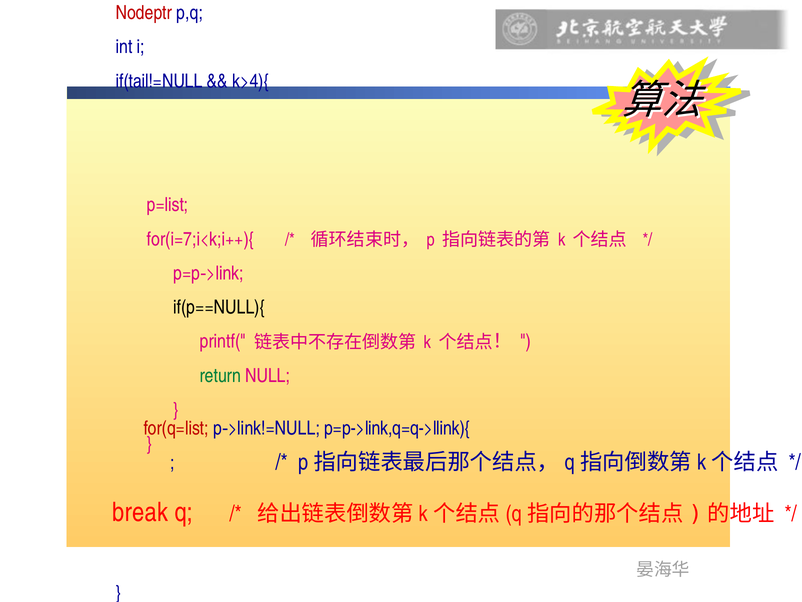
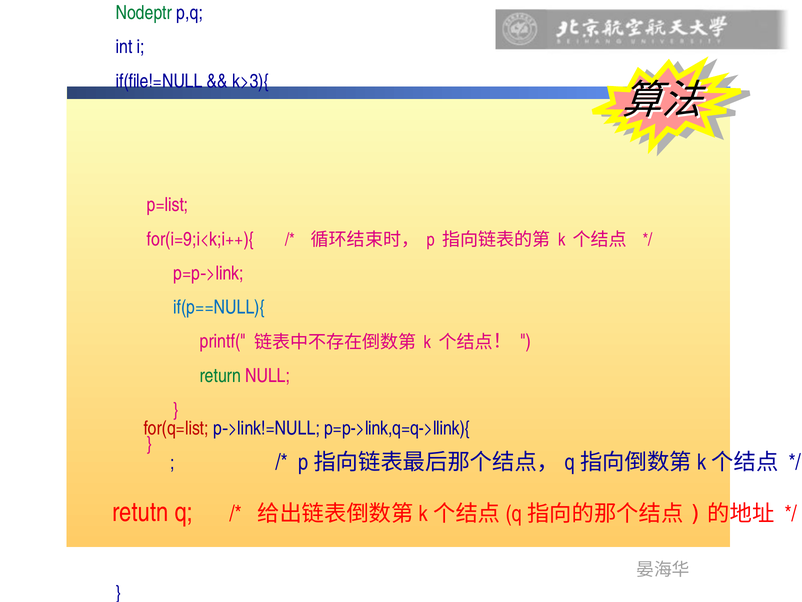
Nodeptr colour: red -> green (144, 13)
if(tail!=NULL: if(tail!=NULL -> if(file!=NULL (159, 81)
k>4){: k>4){ -> k>3){ (251, 81)
for(i=7;i<k;i++){: for(i=7;i<k;i++){ -> for(i=9;i<k;i++){ (201, 239)
if(p==NULL){ colour: black -> blue (219, 307)
break: break -> retutn (140, 512)
